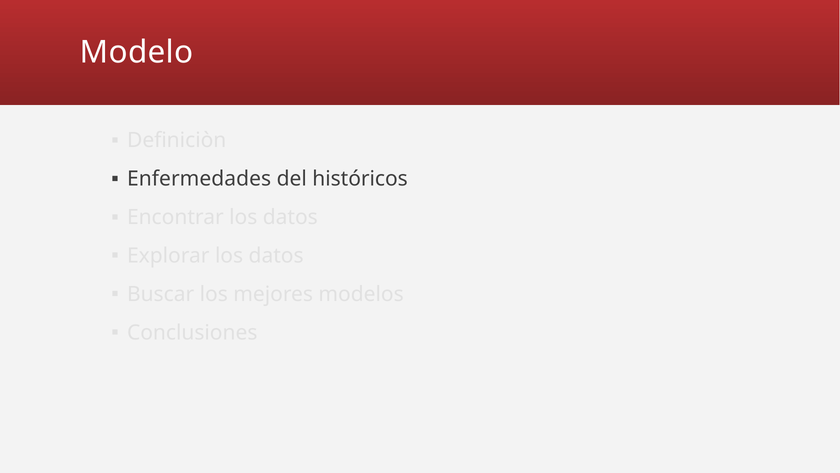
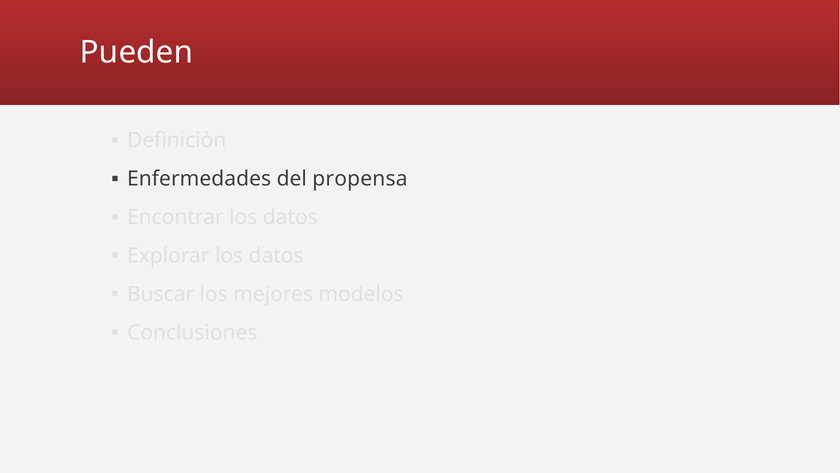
Modelo: Modelo -> Pueden (137, 52)
históricos: históricos -> propensa (360, 179)
